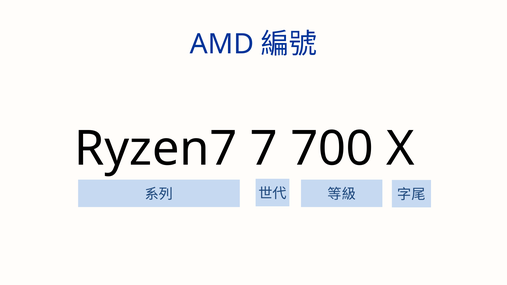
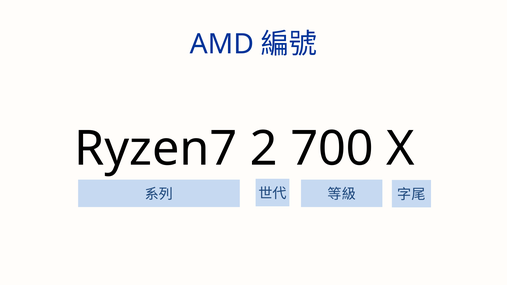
7: 7 -> 2 (264, 149)
